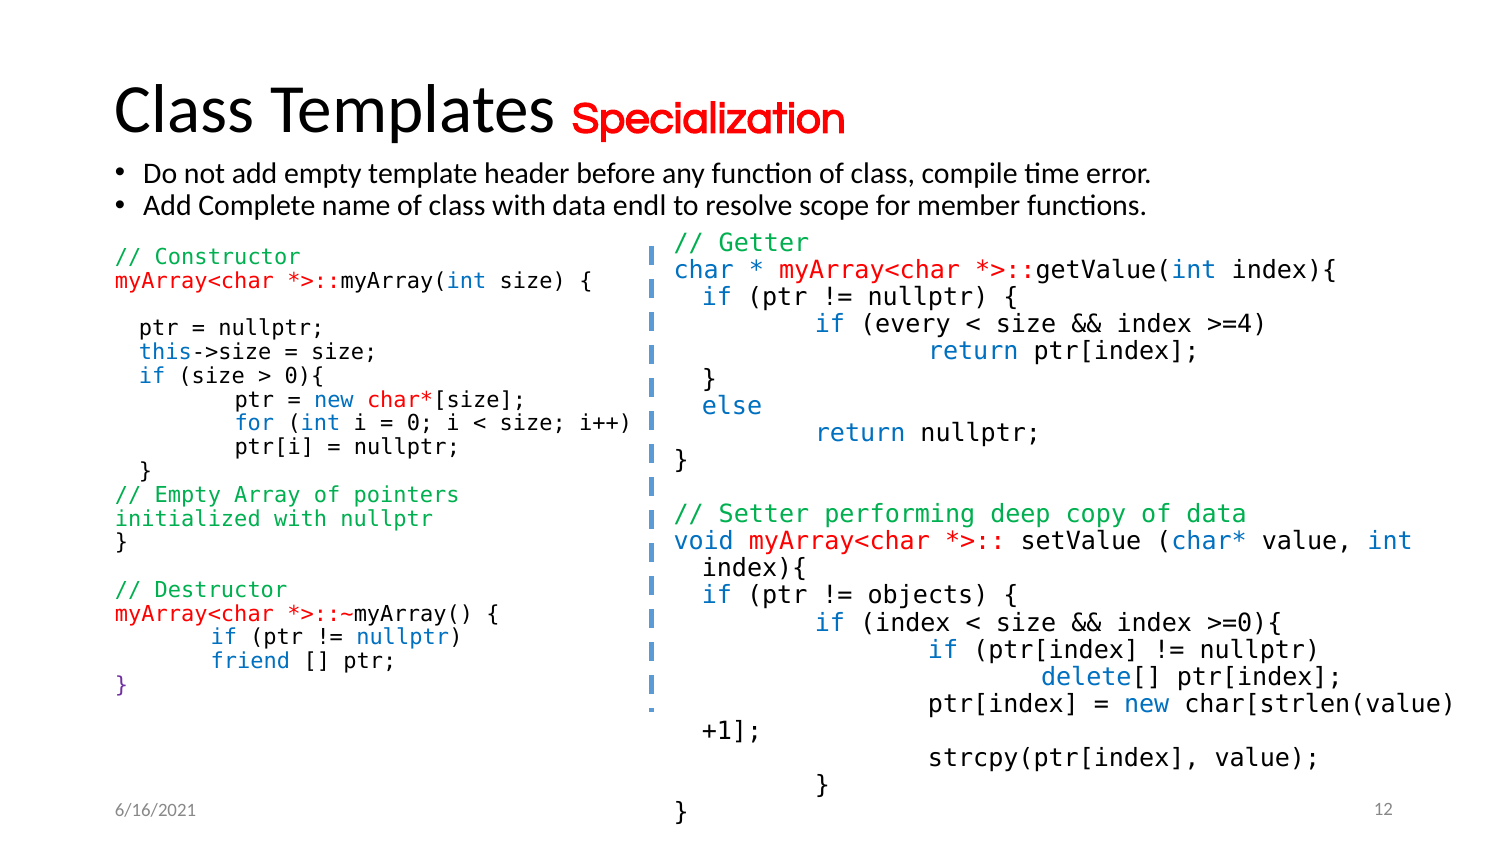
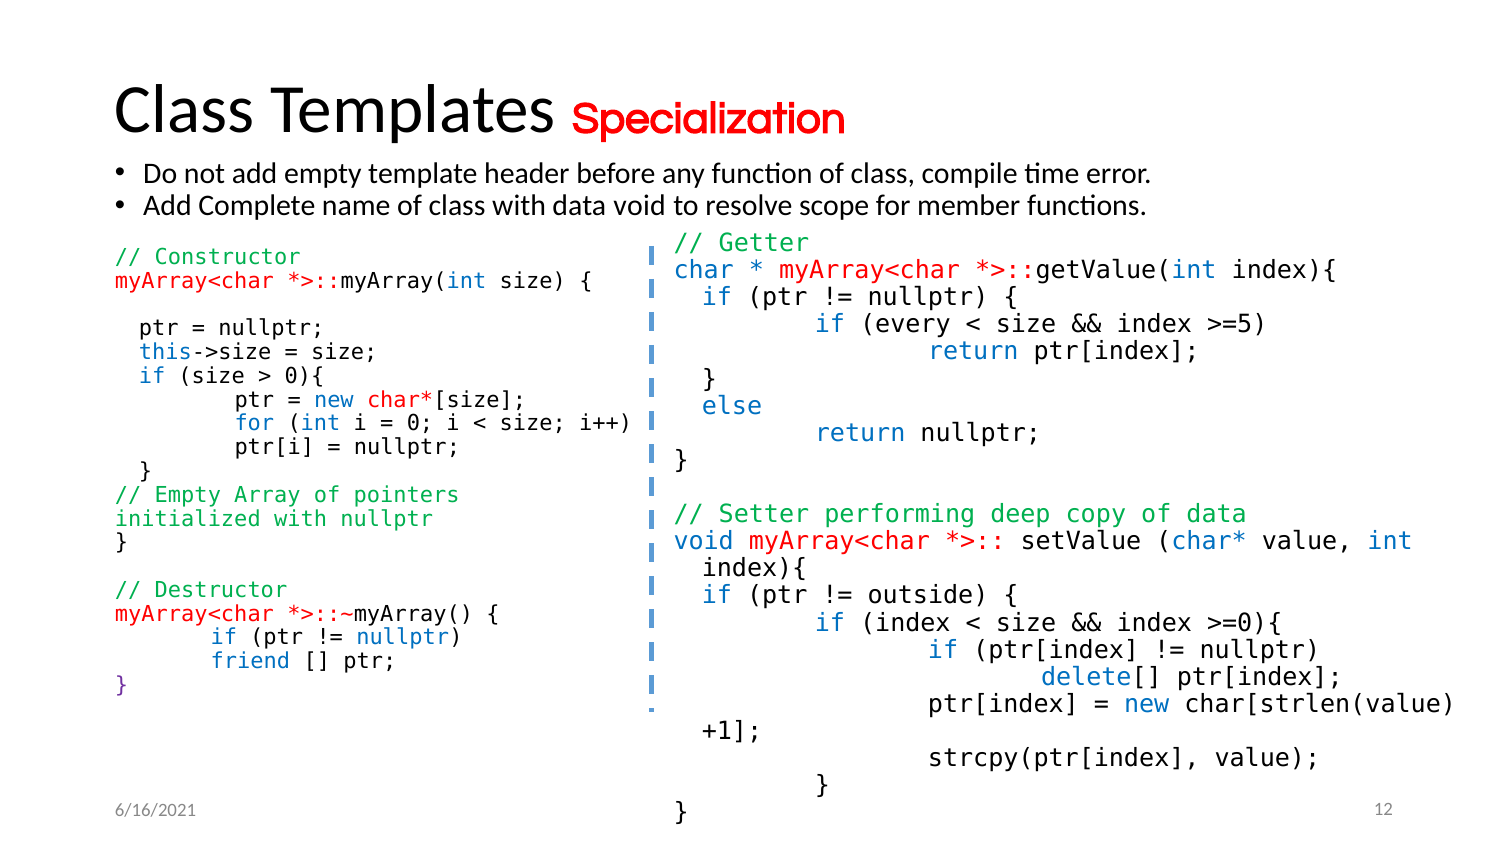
with data endl: endl -> void (640, 206)
>=4: >=4 -> >=5 (1237, 325)
objects: objects -> outside (928, 596)
